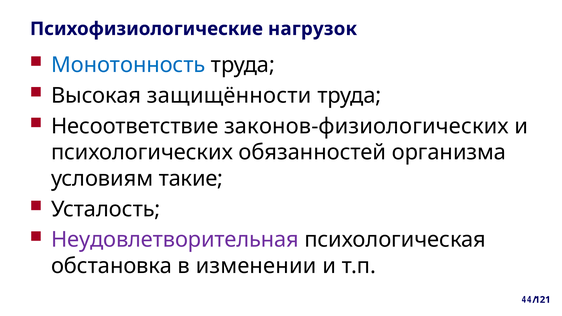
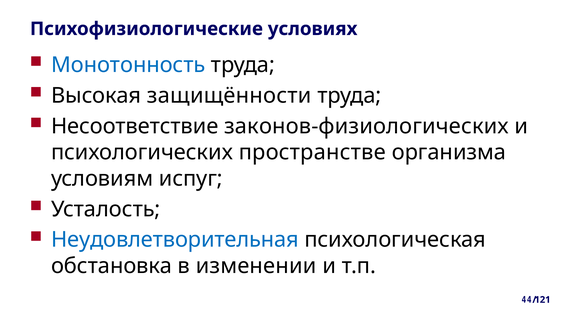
нагрузок: нагрузок -> условиях (313, 29)
обязанностей: обязанностей -> пространстве (312, 152)
такие: такие -> испуг (191, 179)
Неудовлетворительная colour: purple -> blue (175, 240)
